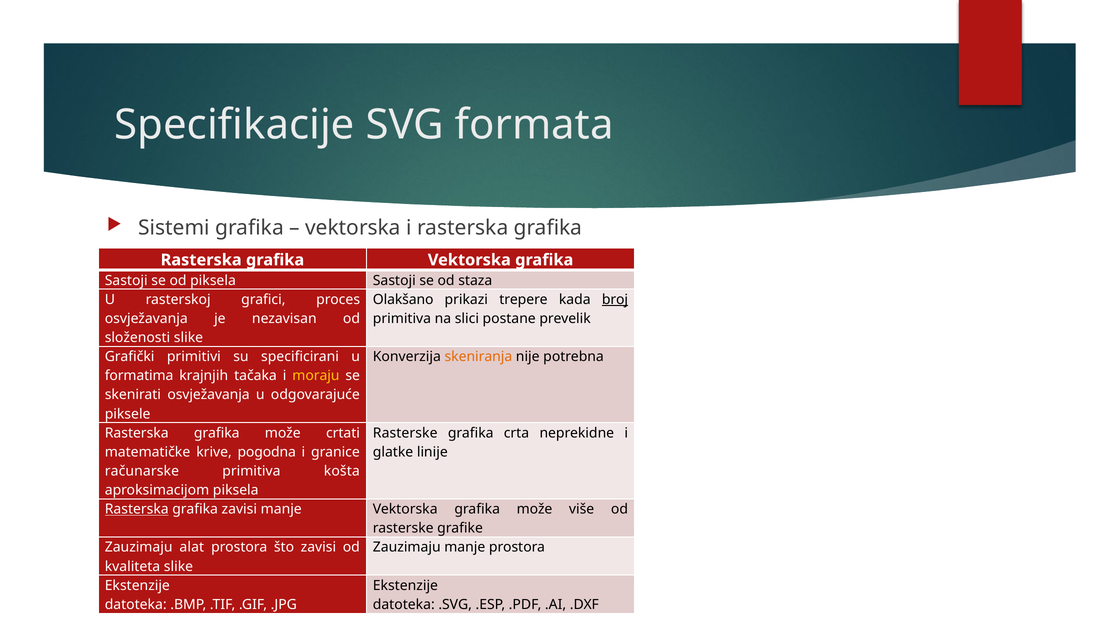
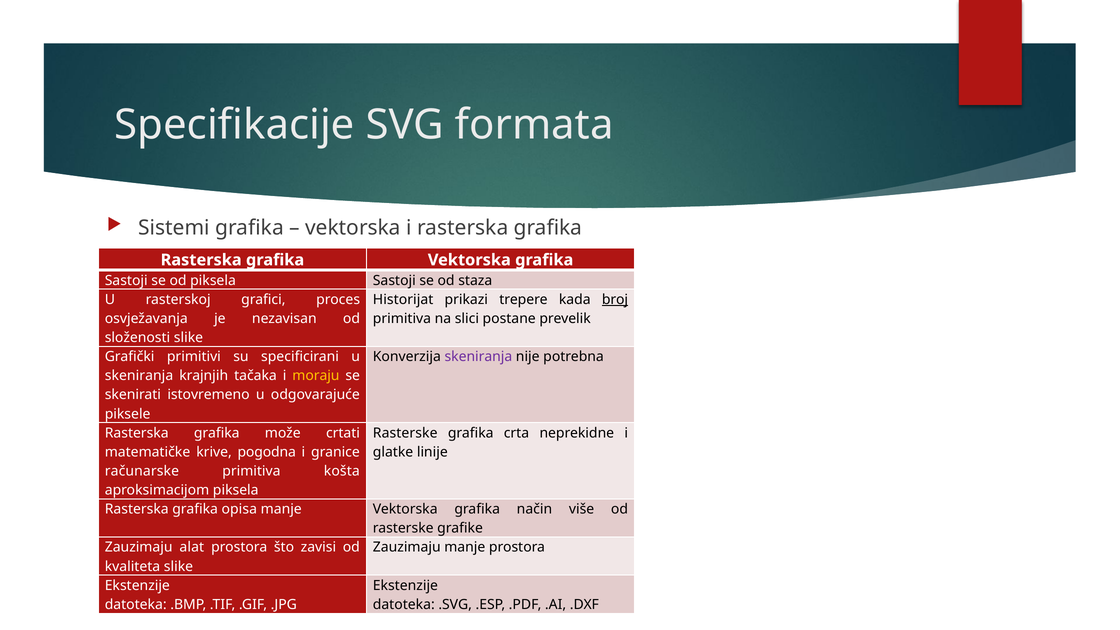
Olakšano: Olakšano -> Historijat (403, 300)
skeniranja colour: orange -> purple (478, 357)
formatima: formatima -> skeniranja (139, 376)
skenirati osvježavanja: osvježavanja -> istovremeno (208, 395)
Rasterska underline: present -> none (137, 509)
grafika zavisi: zavisi -> opisa (239, 509)
Vektorska grafika može: može -> način (534, 509)
